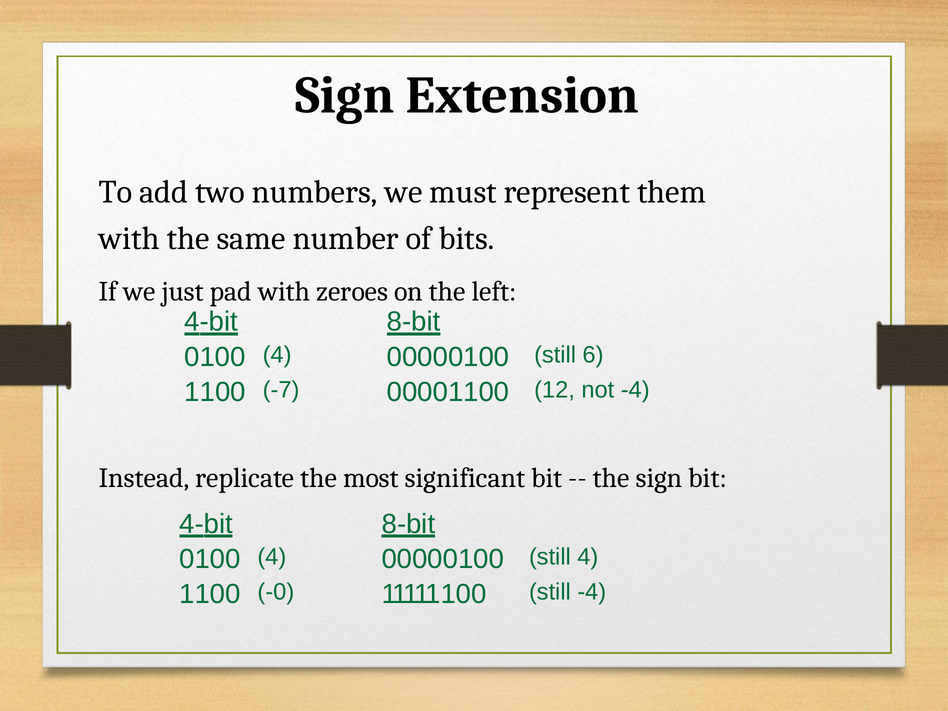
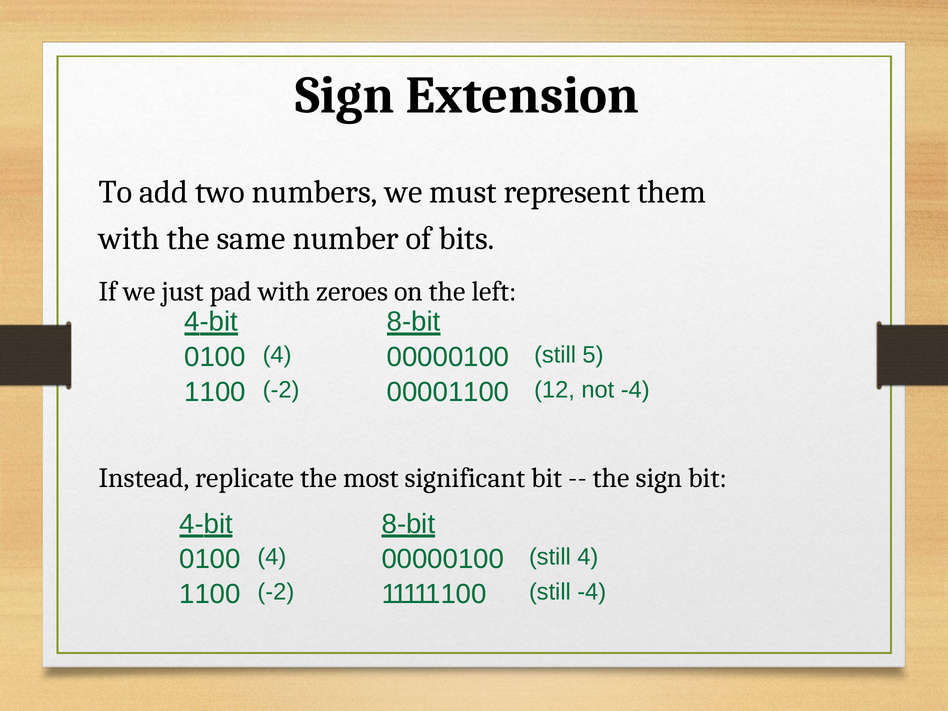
6: 6 -> 5 (593, 355)
-7: -7 -> -2 (281, 390)
-0: -0 -> -2 (276, 592)
